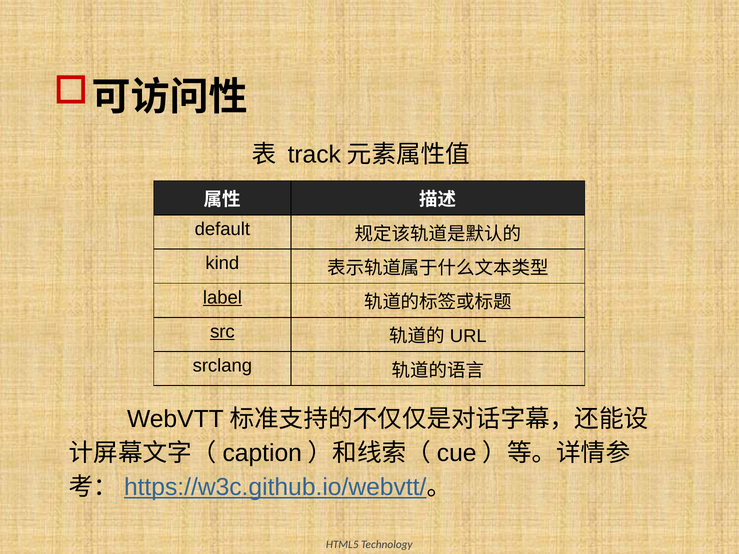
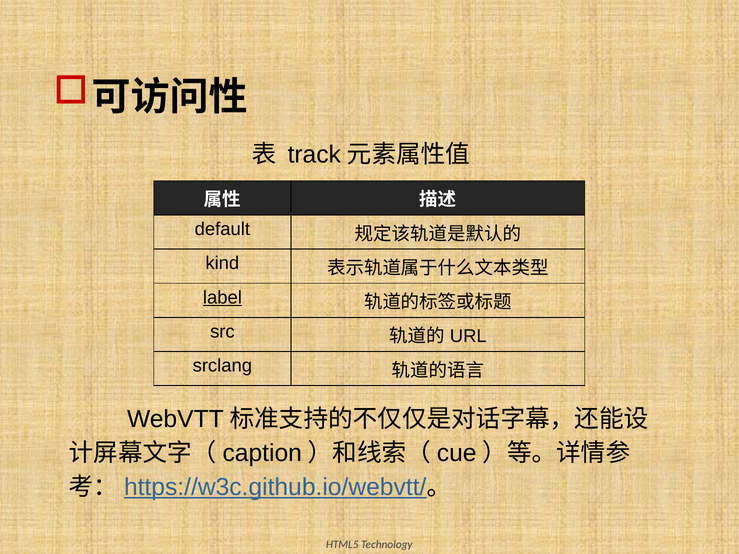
src underline: present -> none (222, 332)
